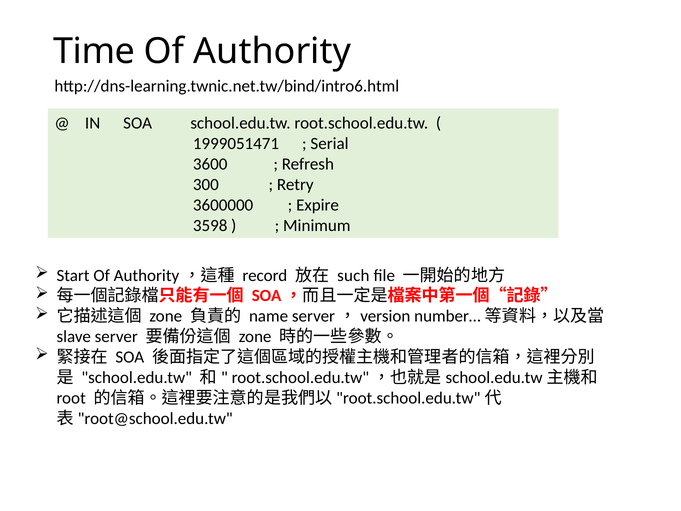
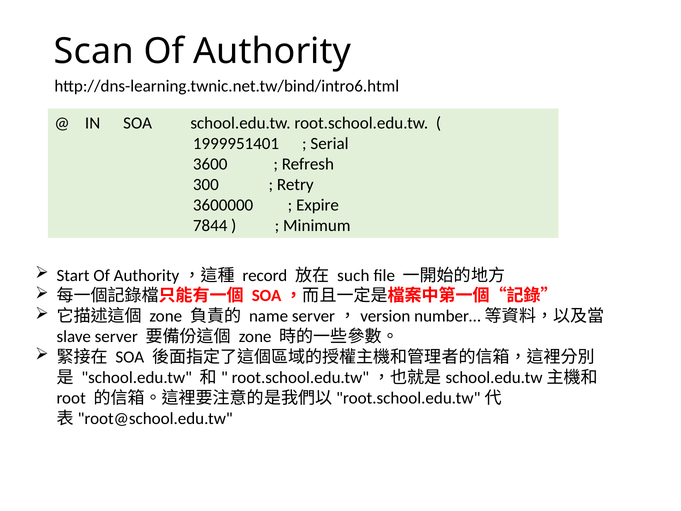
Time: Time -> Scan (94, 51)
1999051471: 1999051471 -> 1999951401 (236, 144)
3598: 3598 -> 7844 (210, 225)
